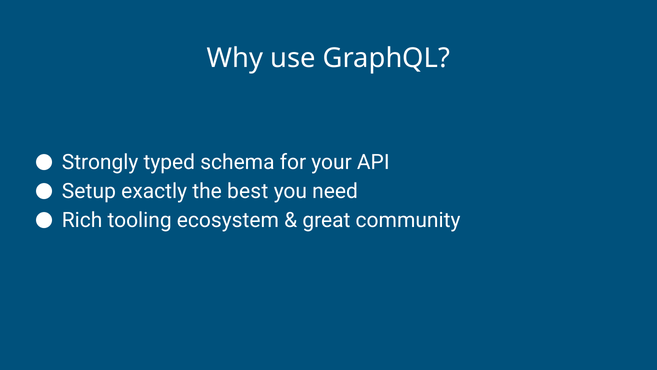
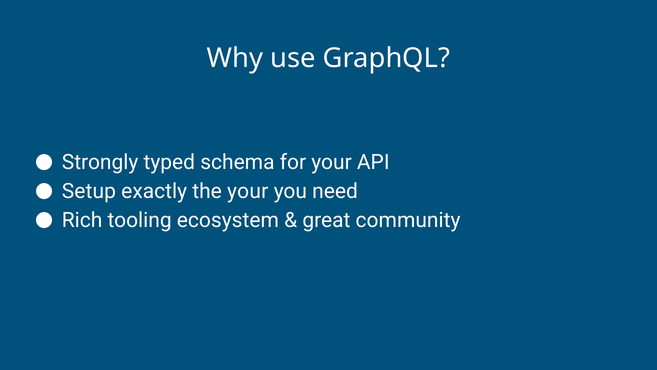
the best: best -> your (248, 191)
